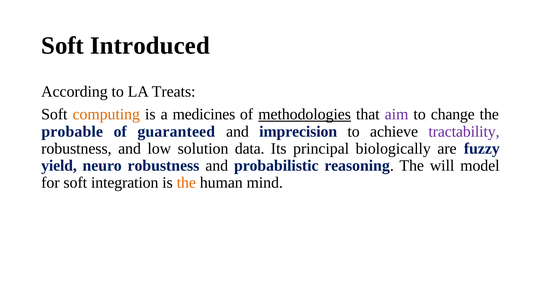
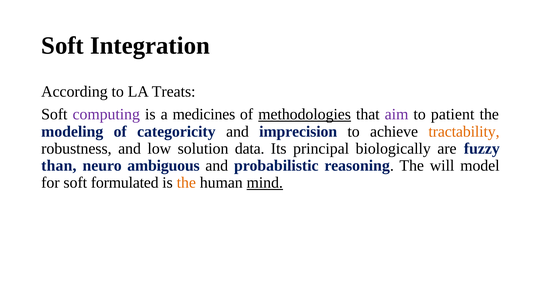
Introduced: Introduced -> Integration (150, 45)
computing colour: orange -> purple (106, 114)
change: change -> patient (453, 114)
probable: probable -> modeling (72, 131)
guaranteed: guaranteed -> categoricity (176, 131)
tractability colour: purple -> orange (464, 131)
yield: yield -> than (59, 165)
neuro robustness: robustness -> ambiguous (164, 165)
integration: integration -> formulated (125, 182)
mind underline: none -> present (265, 182)
